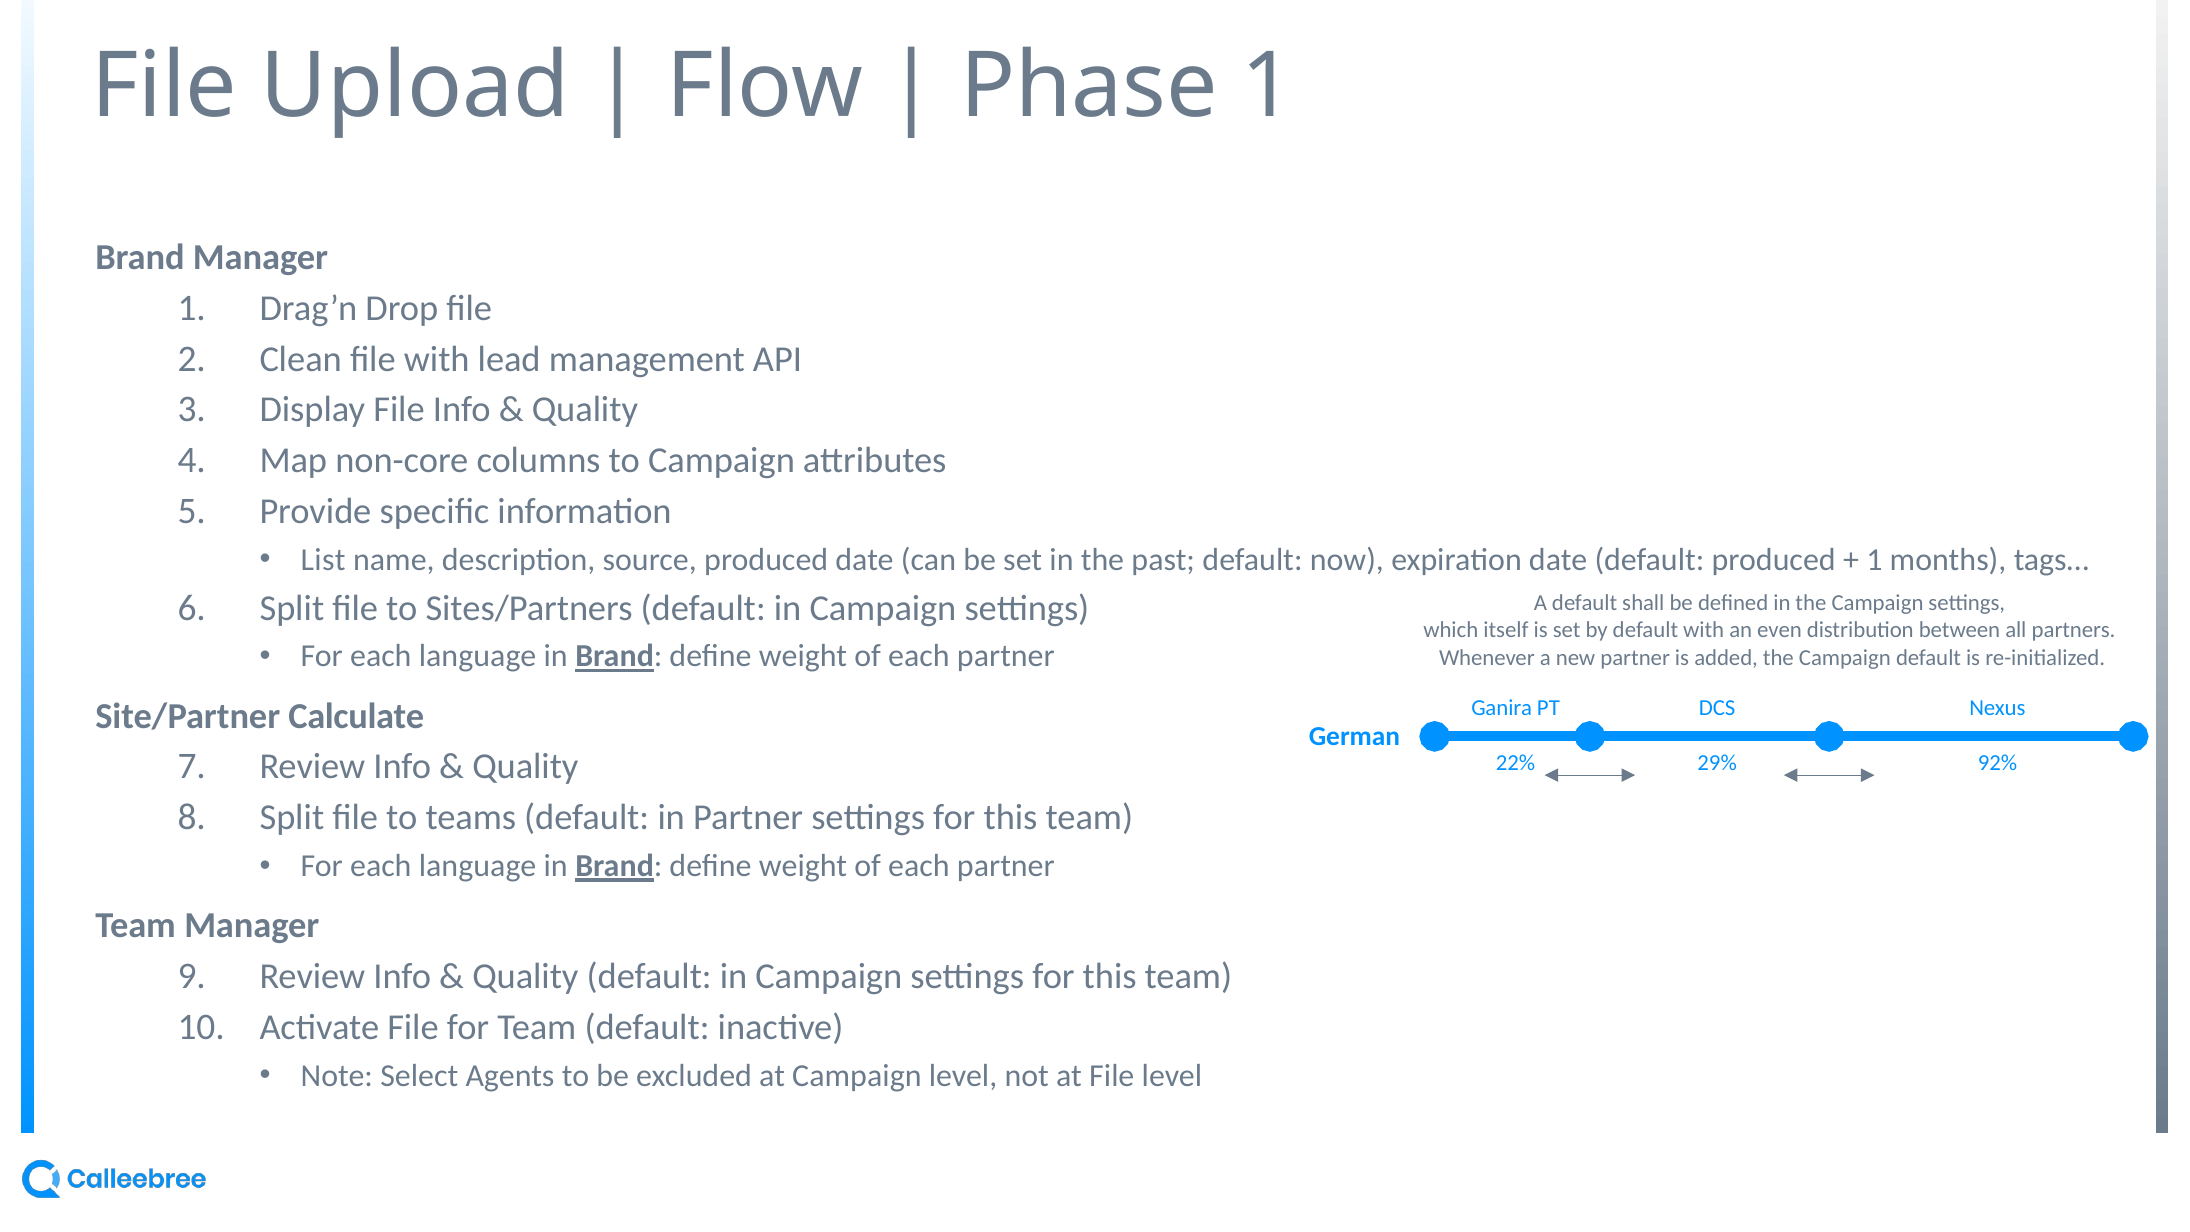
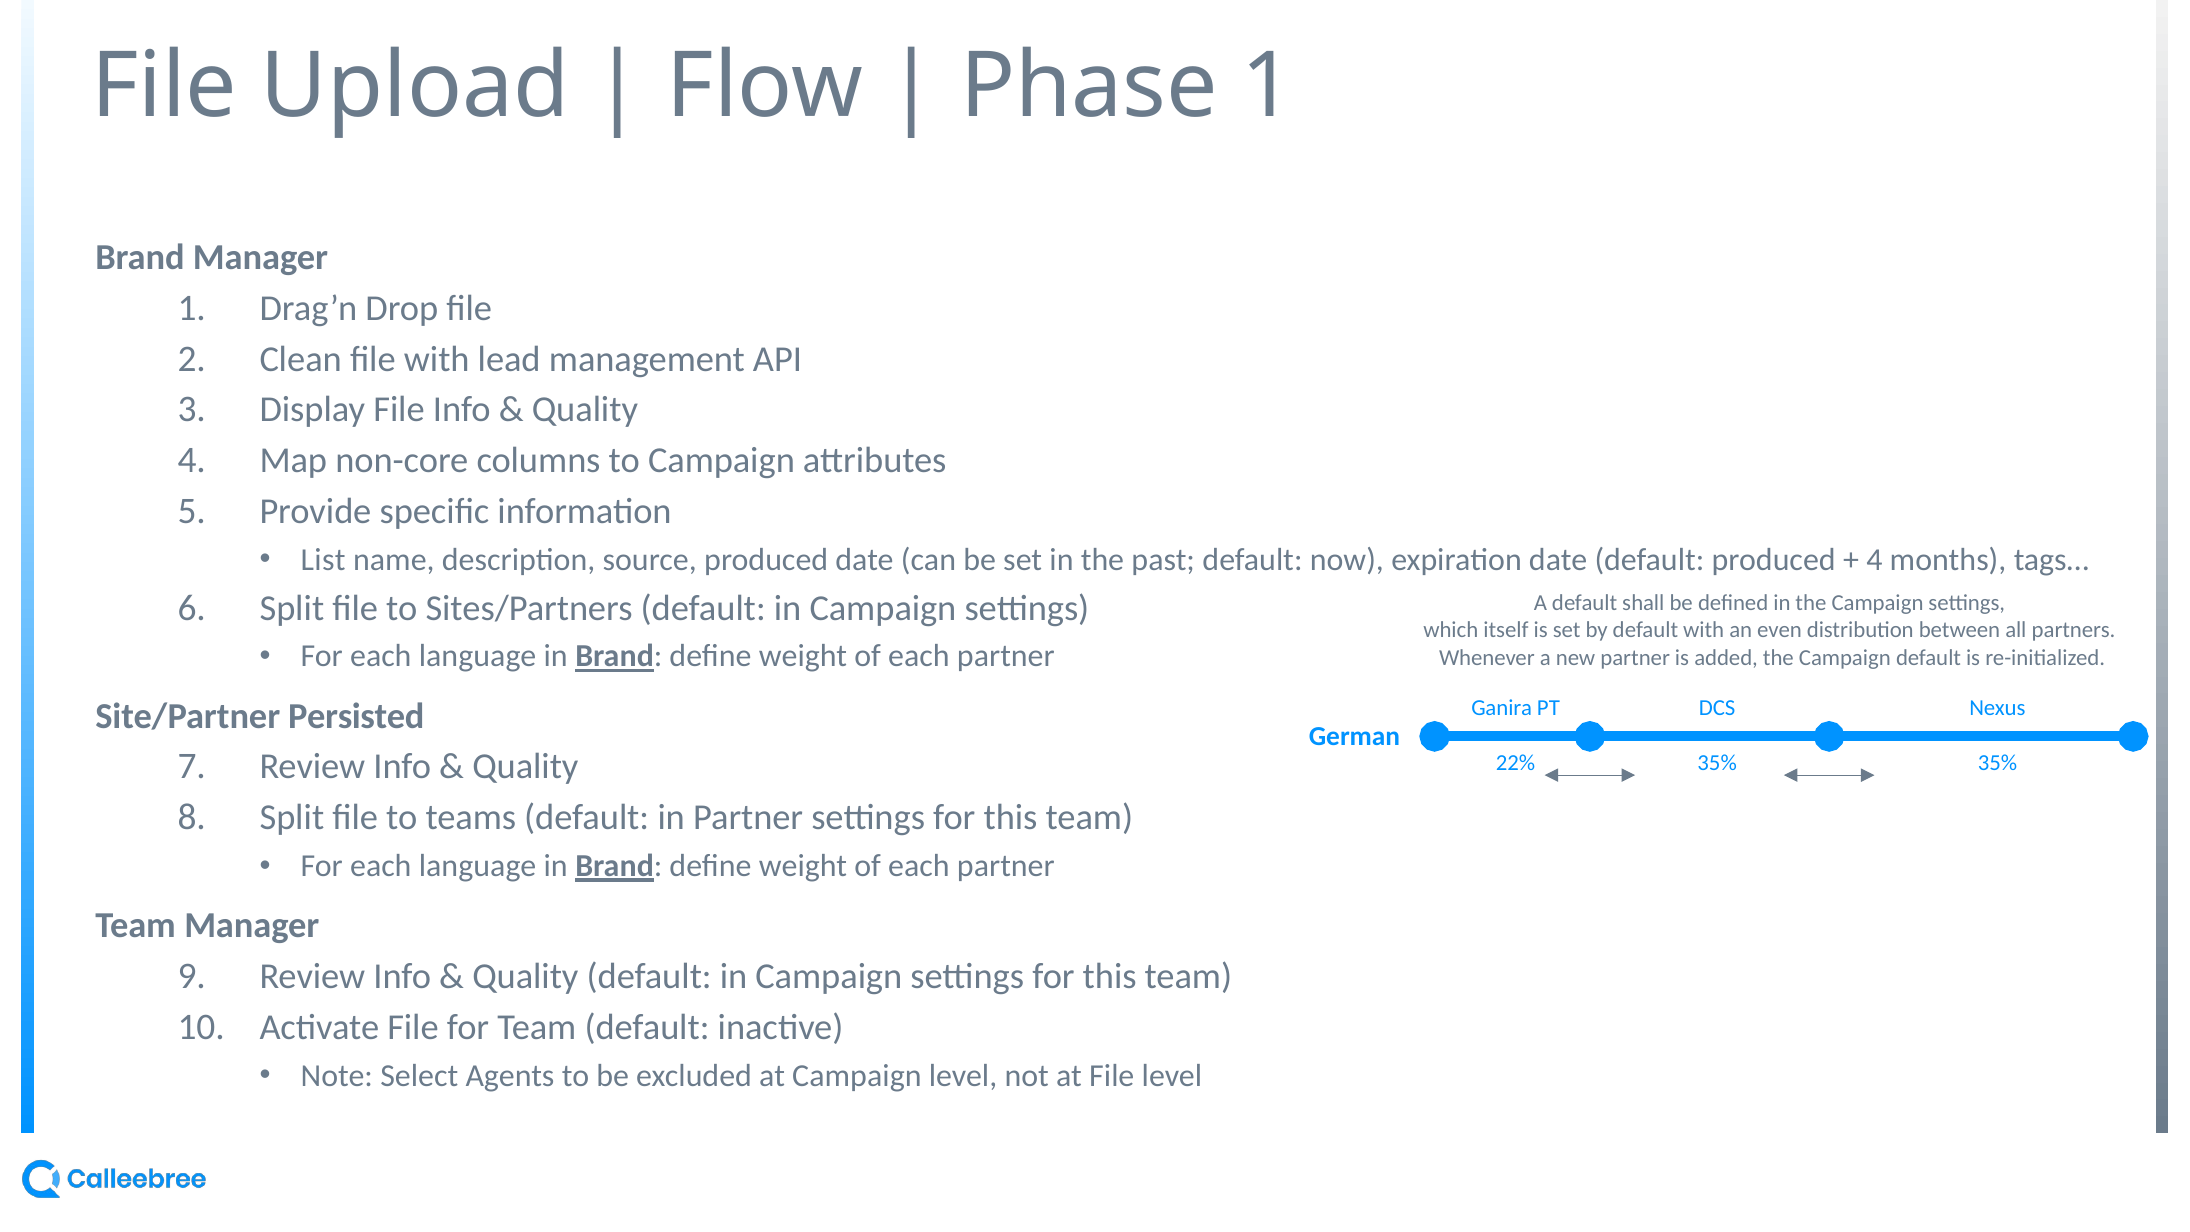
1: 1 -> 4 (1874, 560)
Calculate: Calculate -> Persisted (356, 716)
29%: 29% -> 35% (1717, 763)
92%: 92% -> 35% (1998, 763)
